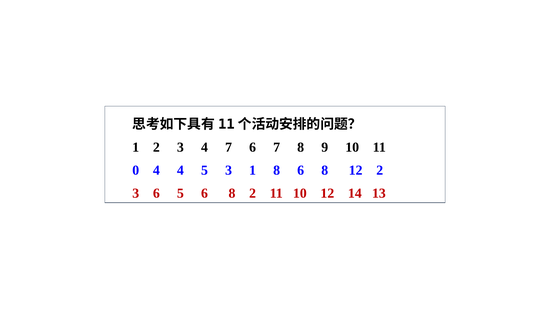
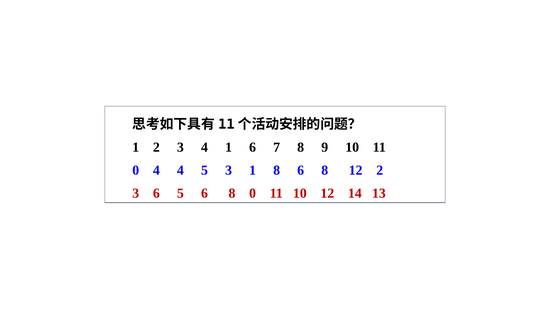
4 7: 7 -> 1 (229, 147)
8 2: 2 -> 0 (253, 194)
